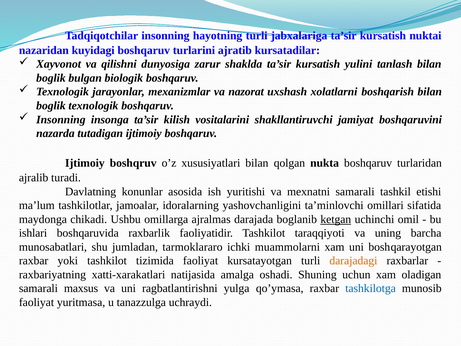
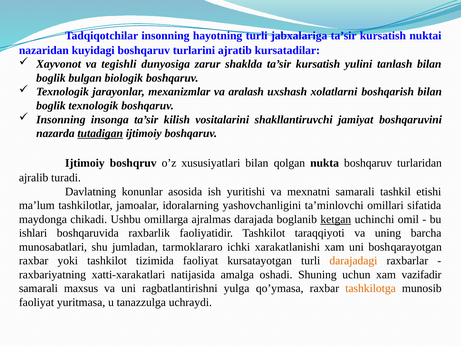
qilishni: qilishni -> tegishli (119, 64)
nazorat: nazorat -> aralash (246, 92)
tutadigan underline: none -> present (100, 133)
muammolarni: muammolarni -> xarakatlanishi (287, 247)
oladigan: oladigan -> vazifadir (421, 274)
tashkilotga colour: blue -> orange (371, 288)
